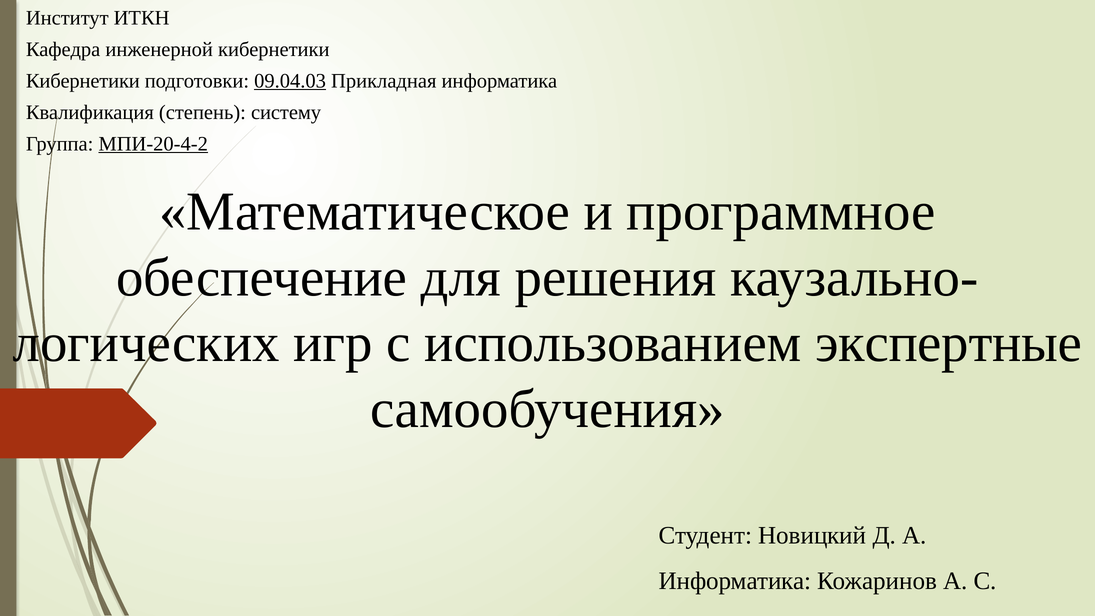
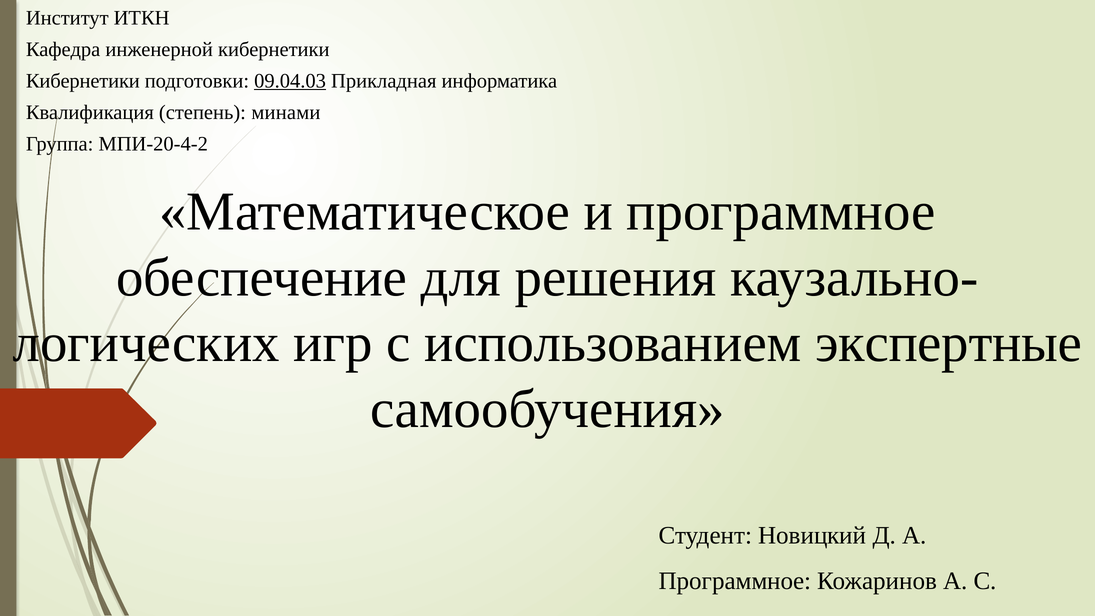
систему: систему -> минами (286, 112)
МПИ-20-4-2 underline: present -> none (153, 144)
Информатика: Информатика -> Программное (735, 581)
